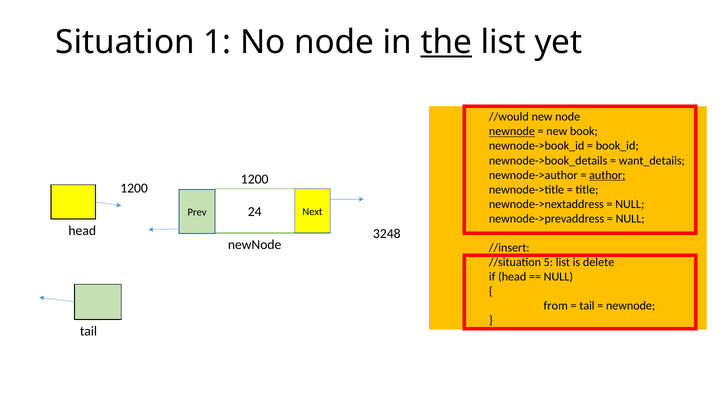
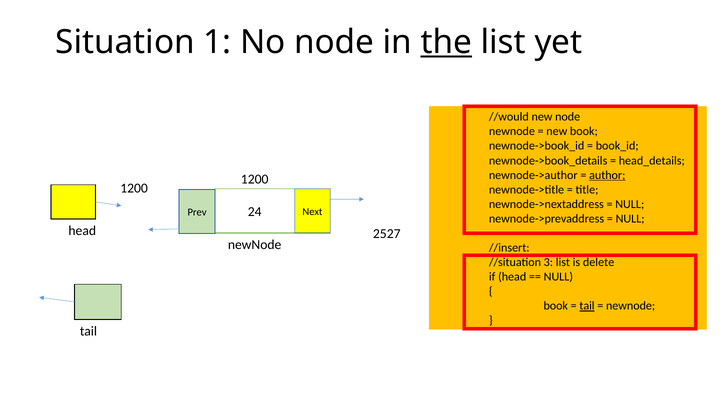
newnode underline: present -> none (512, 131)
want_details: want_details -> head_details (652, 161)
3248: 3248 -> 2527 (387, 234)
5: 5 -> 3 (548, 262)
from: from -> book (556, 306)
tail underline: none -> present (587, 306)
